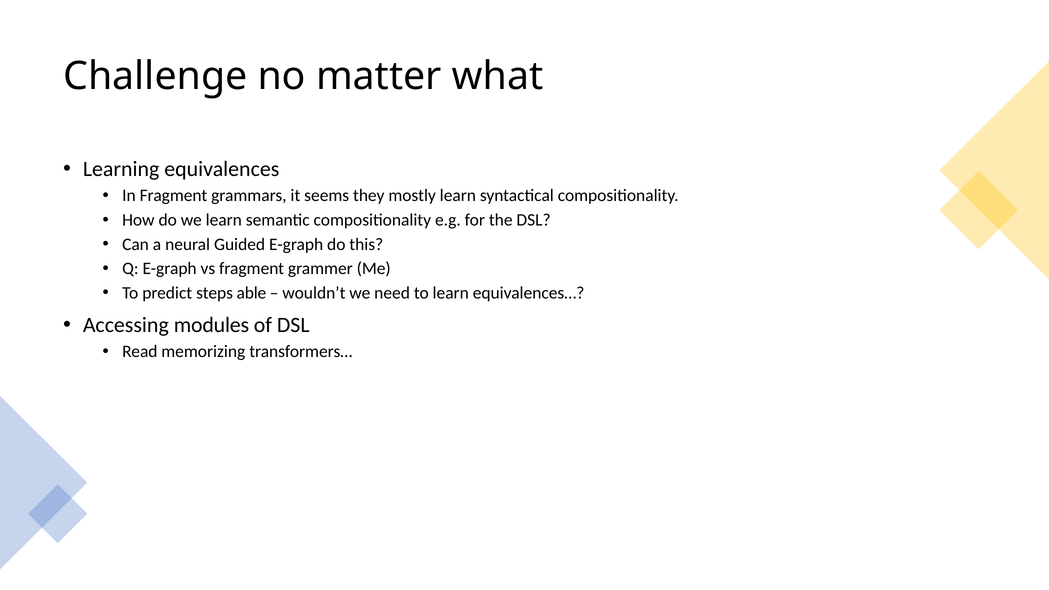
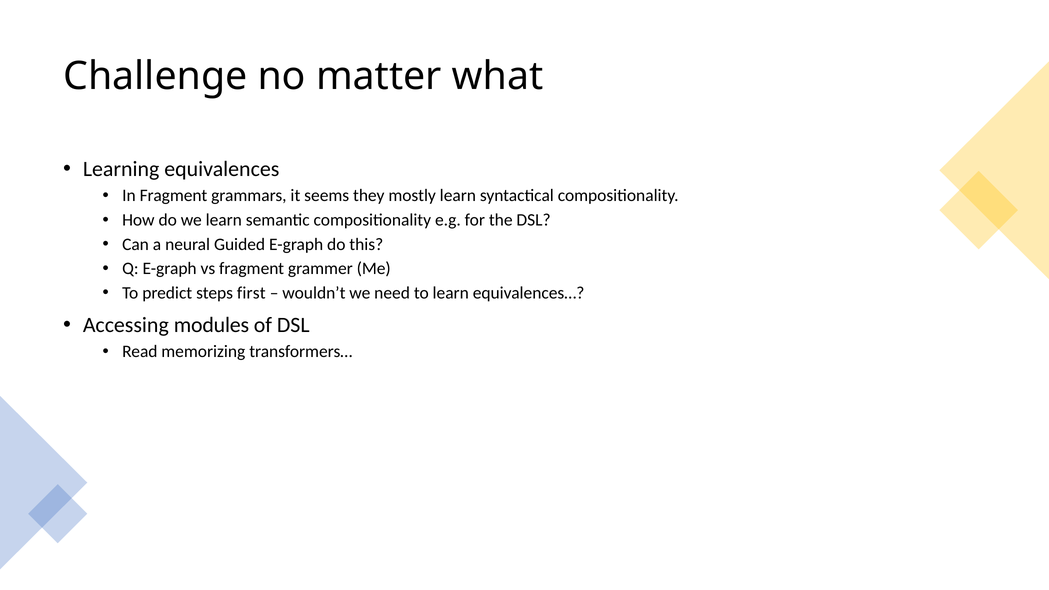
able: able -> first (251, 293)
